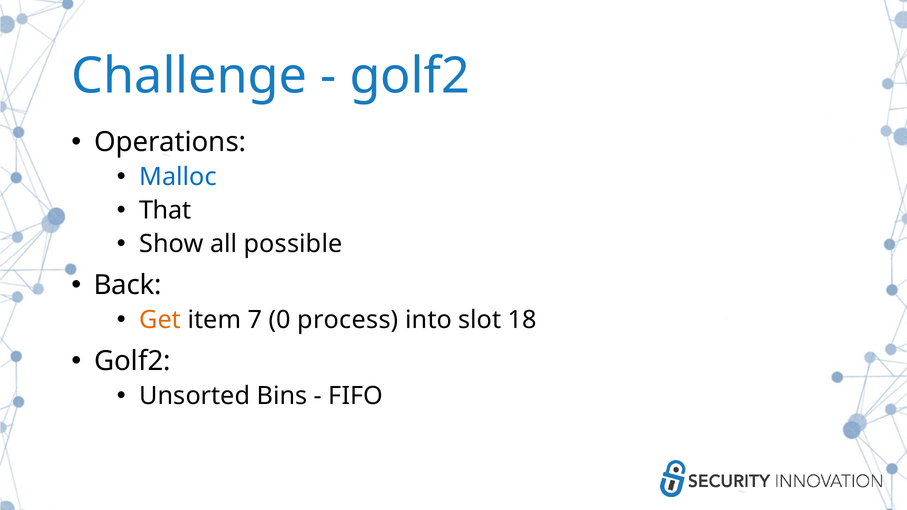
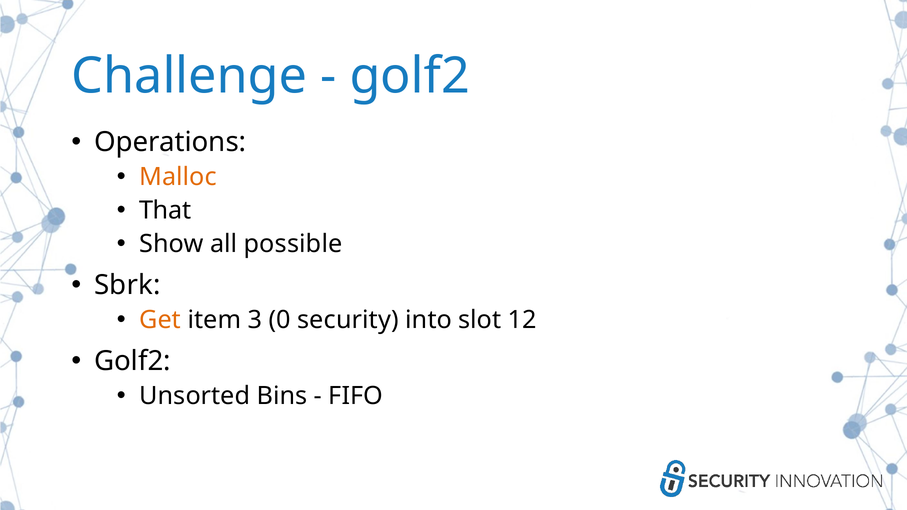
Malloc colour: blue -> orange (178, 177)
Back: Back -> Sbrk (127, 285)
7: 7 -> 3 (255, 320)
process: process -> security (348, 320)
18: 18 -> 12 (522, 320)
